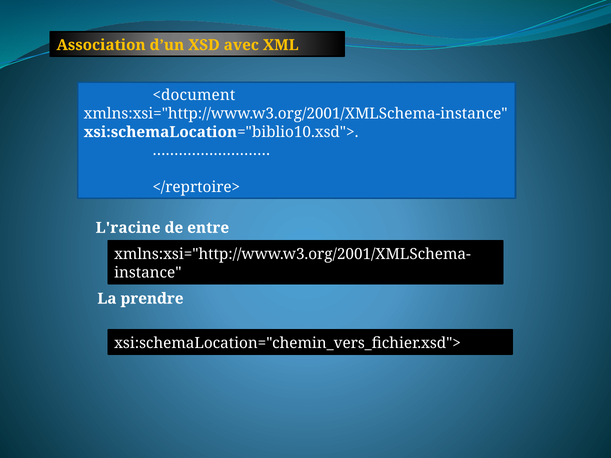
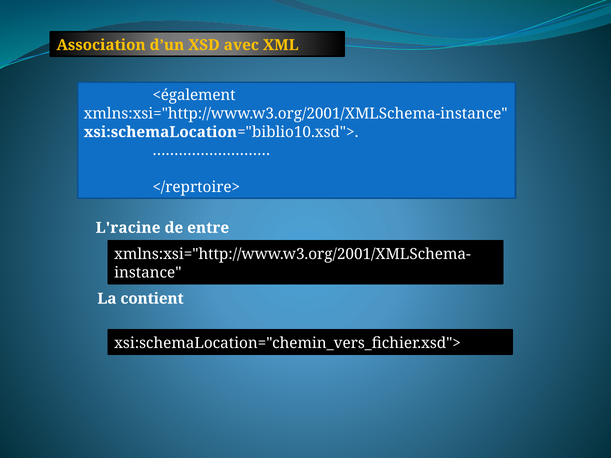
<document: <document -> <également (194, 95)
prendre: prendre -> contient (152, 299)
